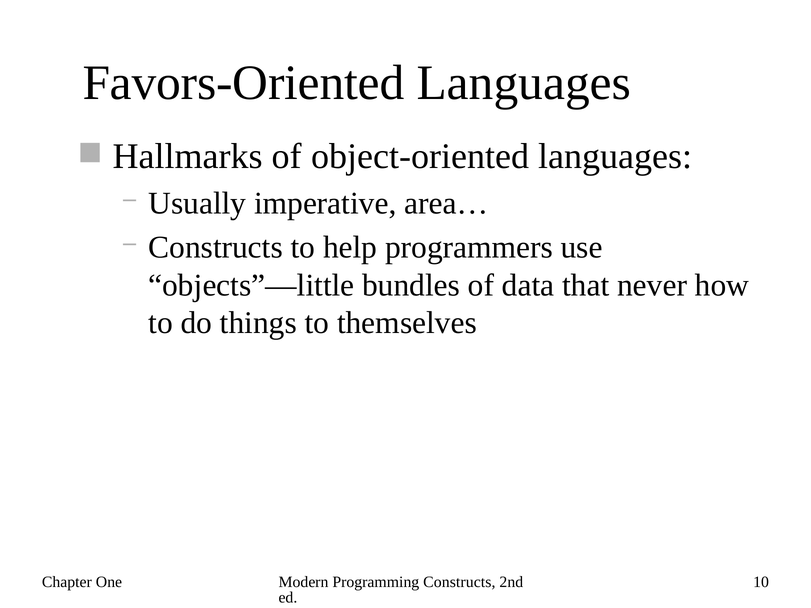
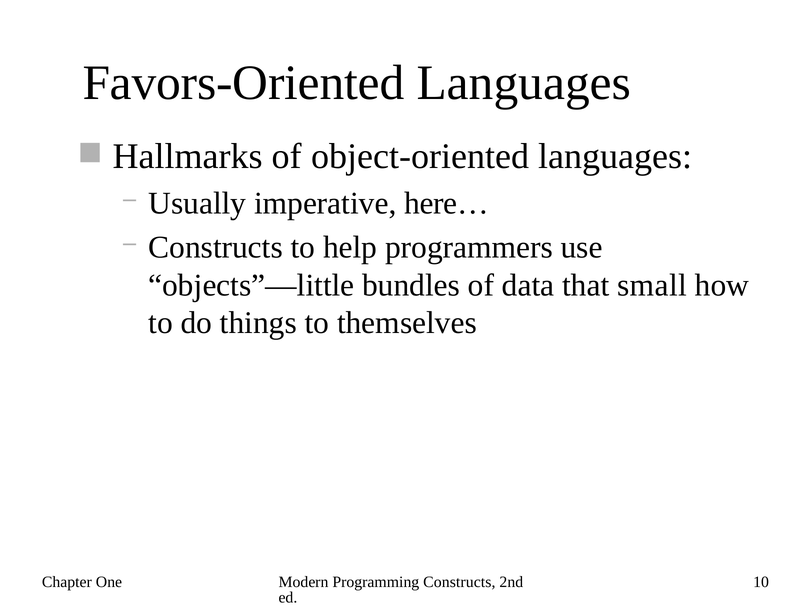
area…: area… -> here… (446, 203)
never: never -> small (652, 285)
